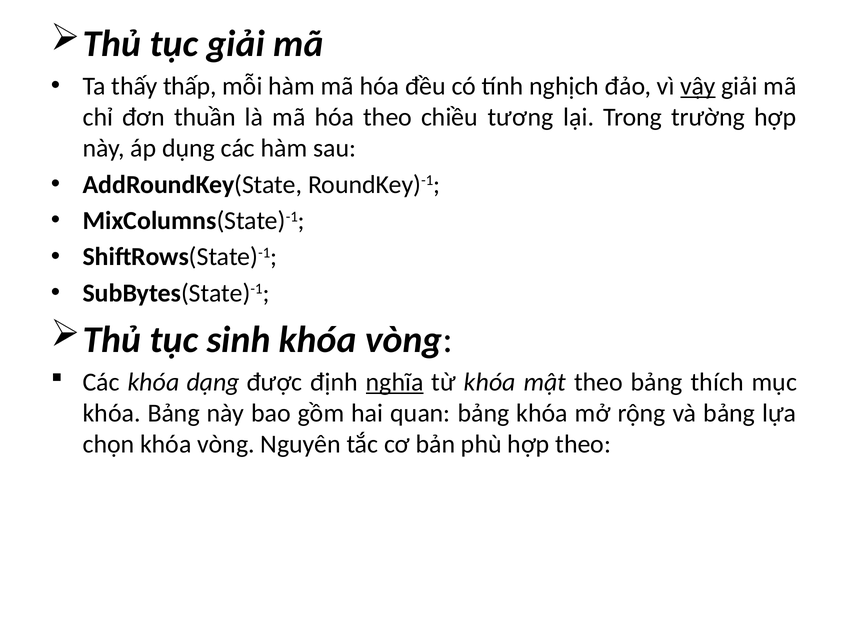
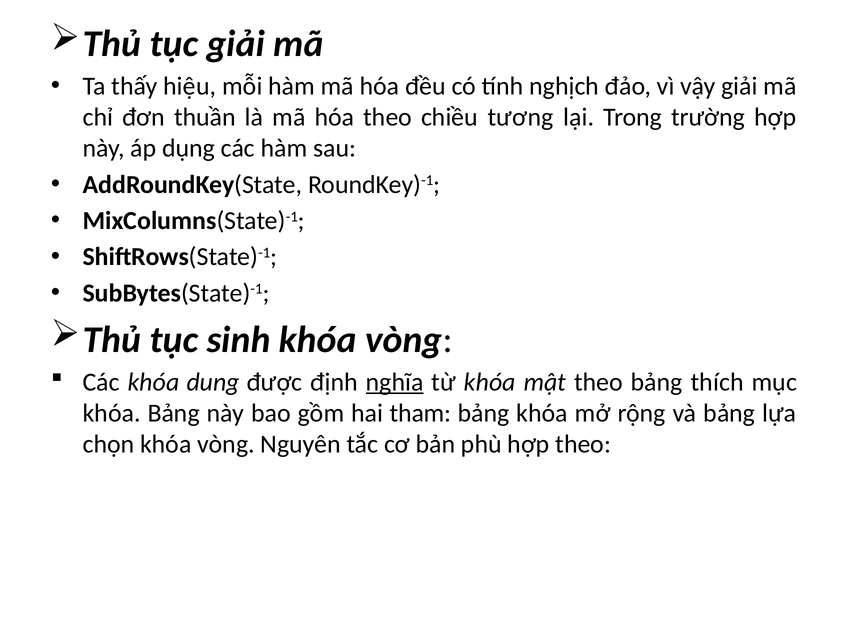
thấp: thấp -> hiệu (190, 86)
vậy underline: present -> none (698, 86)
dạng: dạng -> dung (213, 382)
quan: quan -> tham (420, 413)
